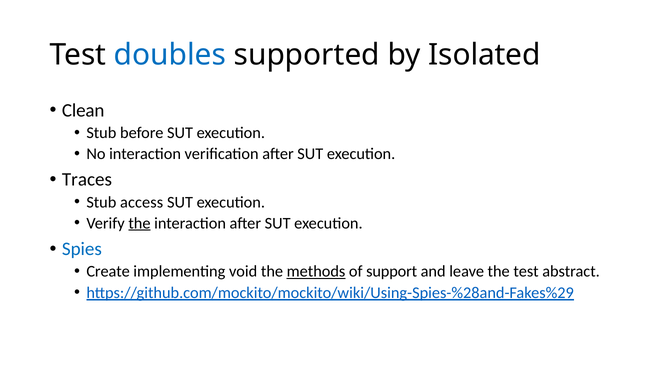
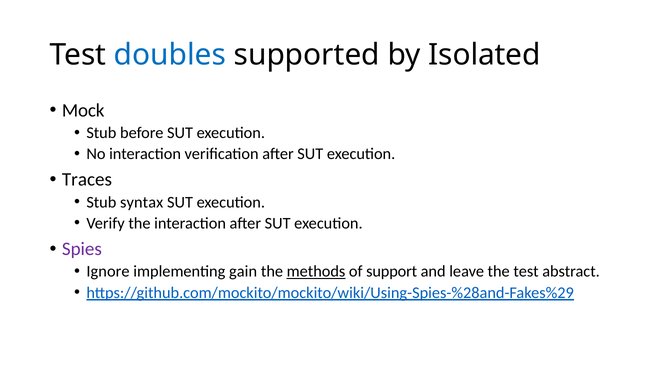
Clean: Clean -> Mock (83, 110)
access: access -> syntax (142, 202)
the underline: present -> none (139, 223)
Spies colour: blue -> purple (82, 249)
Create: Create -> Ignore (108, 271)
void: void -> gain (243, 271)
